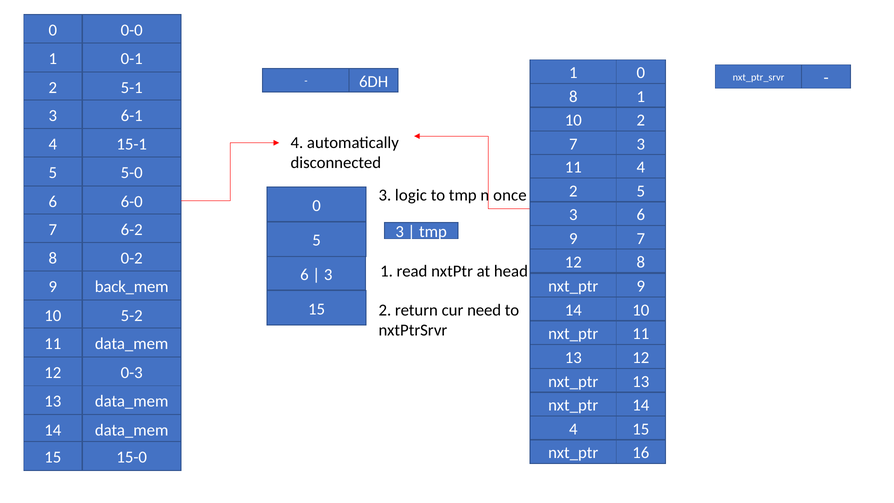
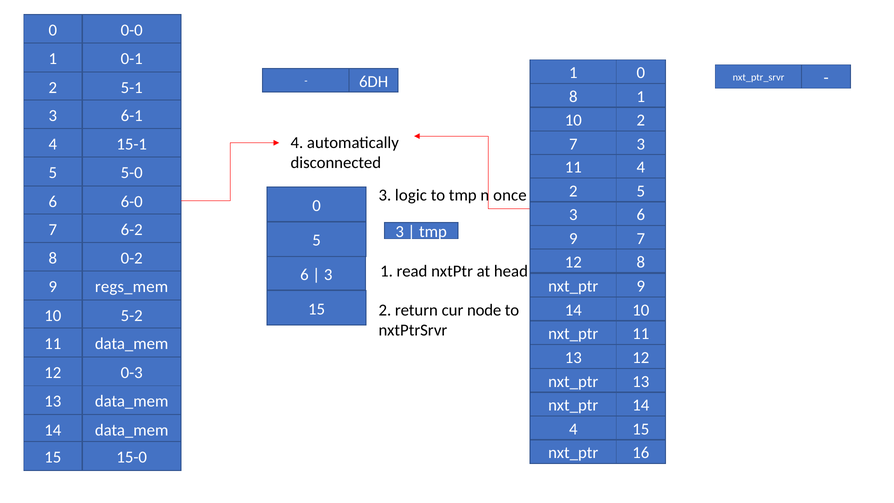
back_mem: back_mem -> regs_mem (132, 287)
need: need -> node (484, 310)
